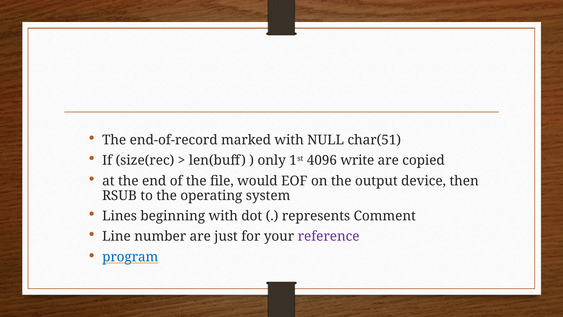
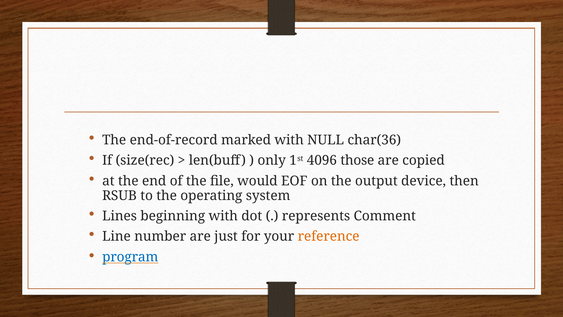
char(51: char(51 -> char(36 (374, 140)
write: write -> those (357, 160)
reference colour: purple -> orange (329, 236)
